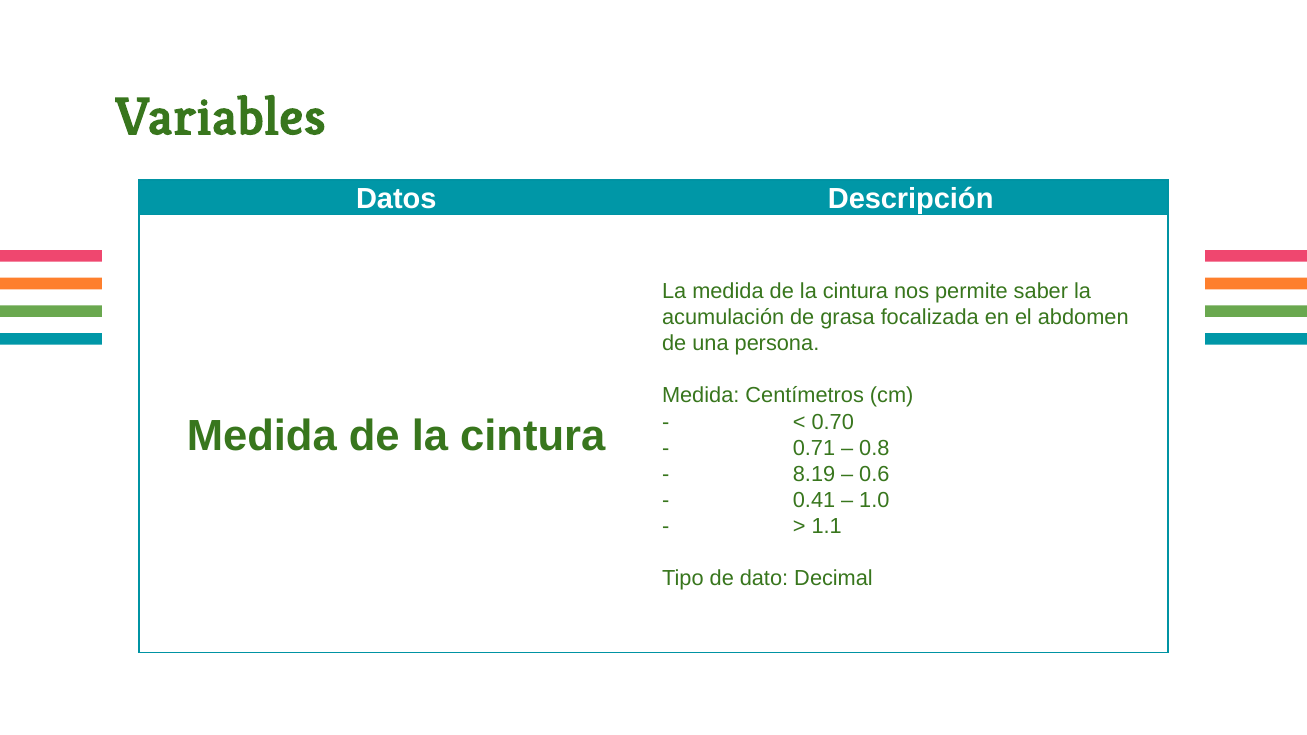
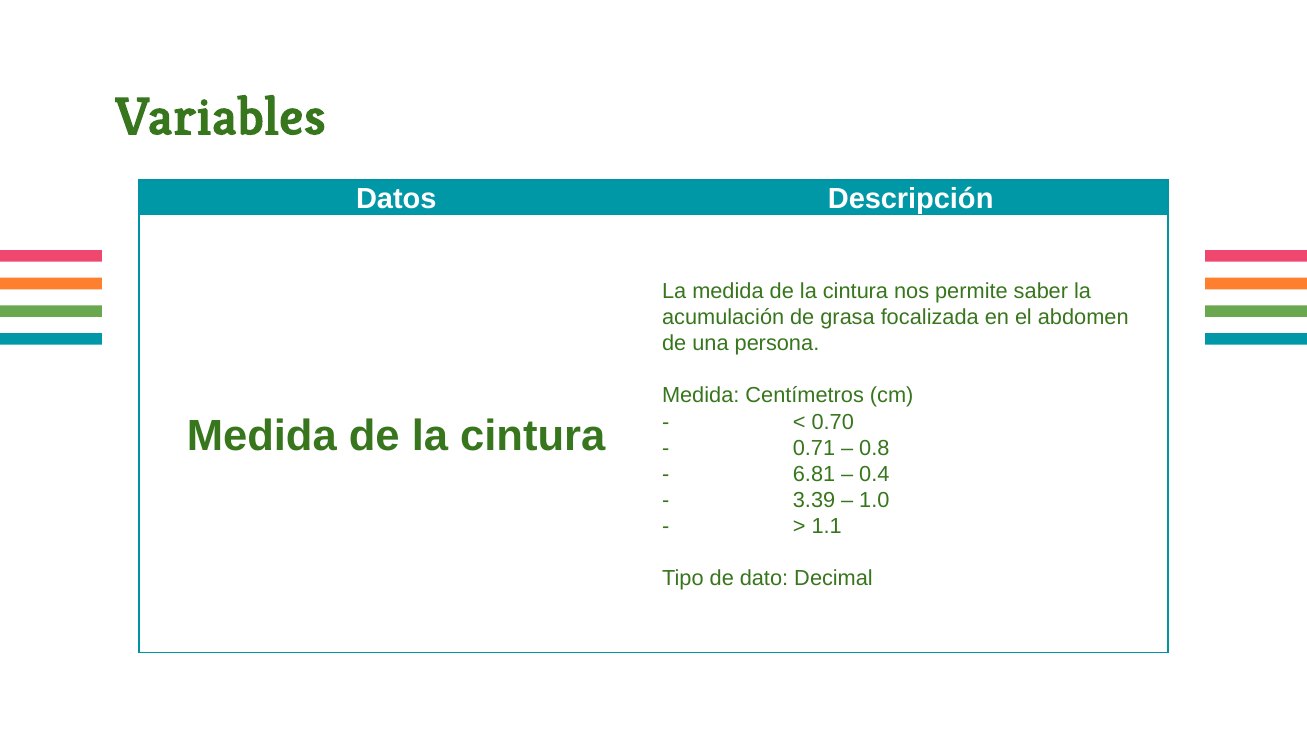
8.19: 8.19 -> 6.81 (814, 474)
0.6: 0.6 -> 0.4 (874, 474)
0.41: 0.41 -> 3.39 (814, 500)
